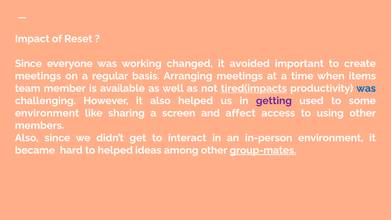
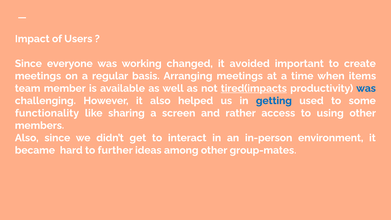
Reset: Reset -> Users (78, 39)
getting colour: purple -> blue (274, 101)
environment: environment -> functionality (47, 113)
affect: affect -> rather (241, 113)
to helped: helped -> further (115, 150)
group-mates underline: present -> none (263, 150)
